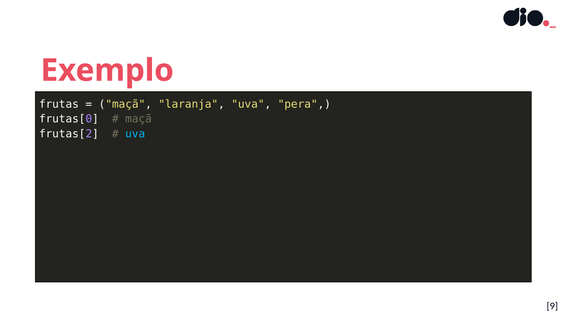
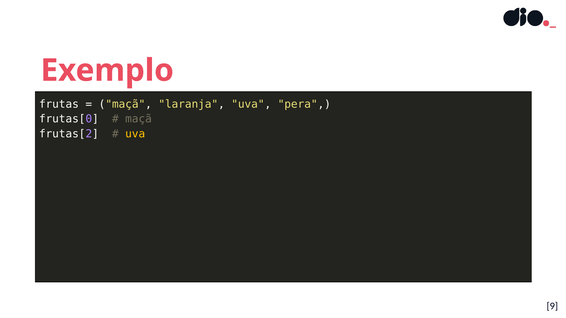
uva colour: light blue -> yellow (135, 134)
